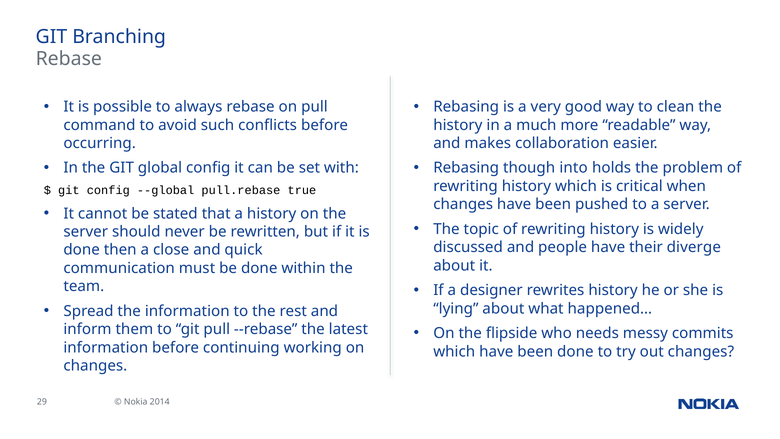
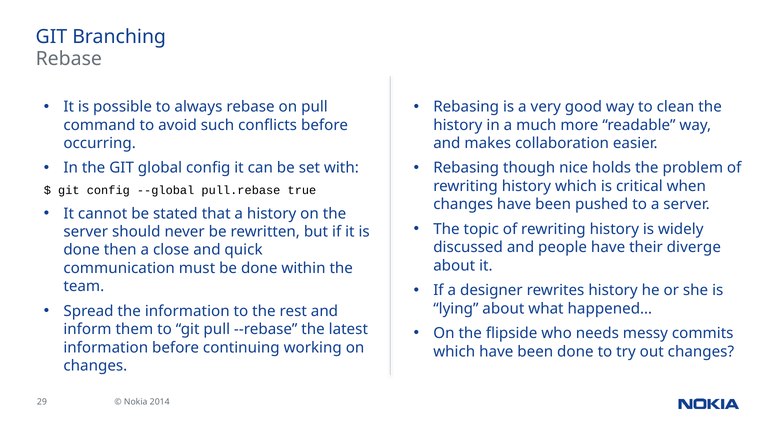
into: into -> nice (574, 168)
